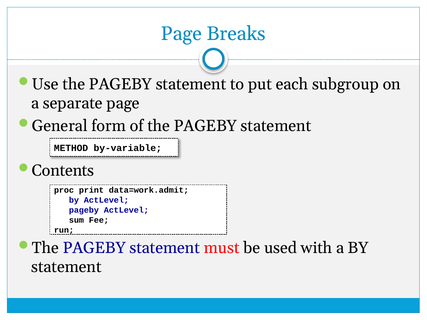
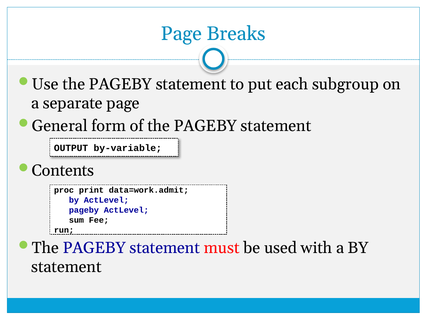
METHOD: METHOD -> OUTPUT (71, 148)
